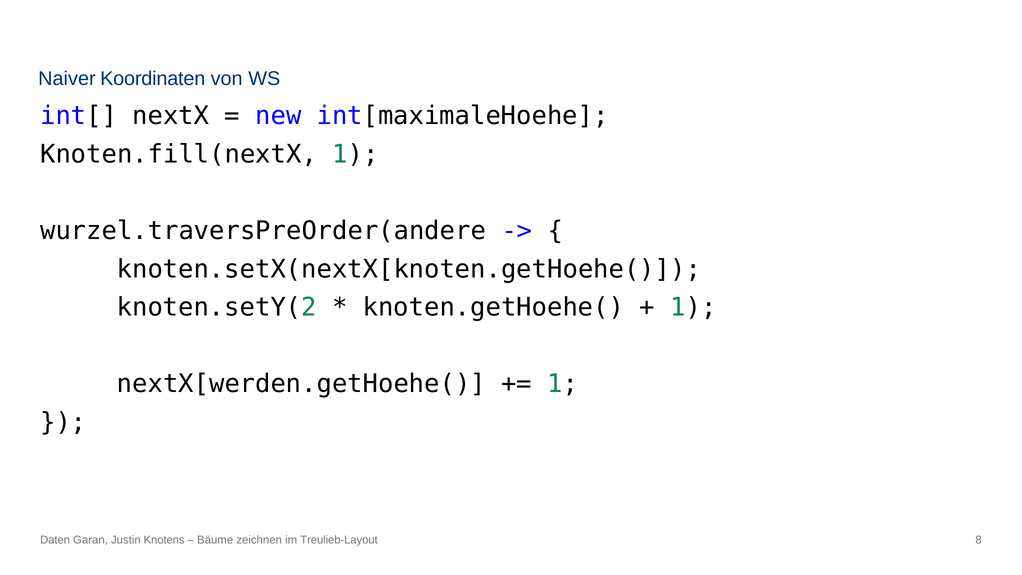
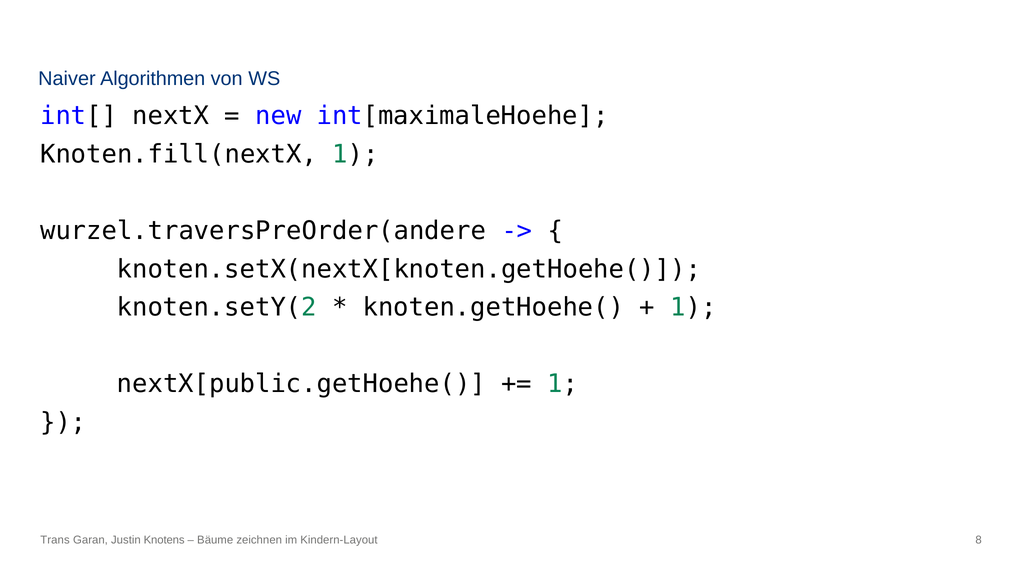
Koordinaten: Koordinaten -> Algorithmen (153, 78)
nextX[werden.getHoehe(: nextX[werden.getHoehe( -> nextX[public.getHoehe( (301, 384)
Daten: Daten -> Trans (55, 540)
Treulieb-Layout: Treulieb-Layout -> Kindern-Layout (339, 540)
